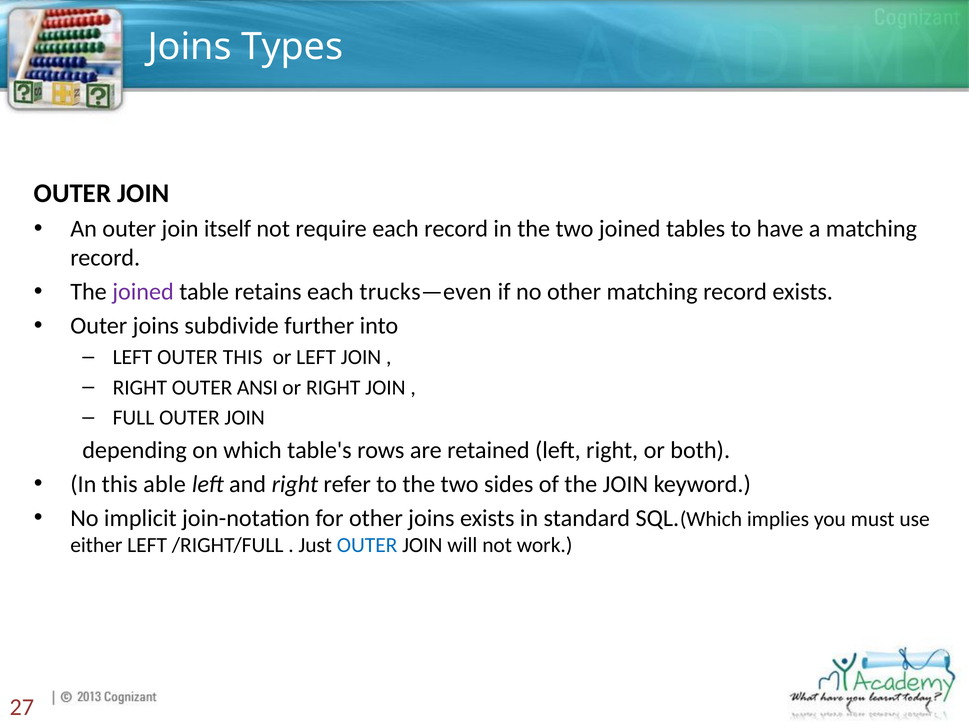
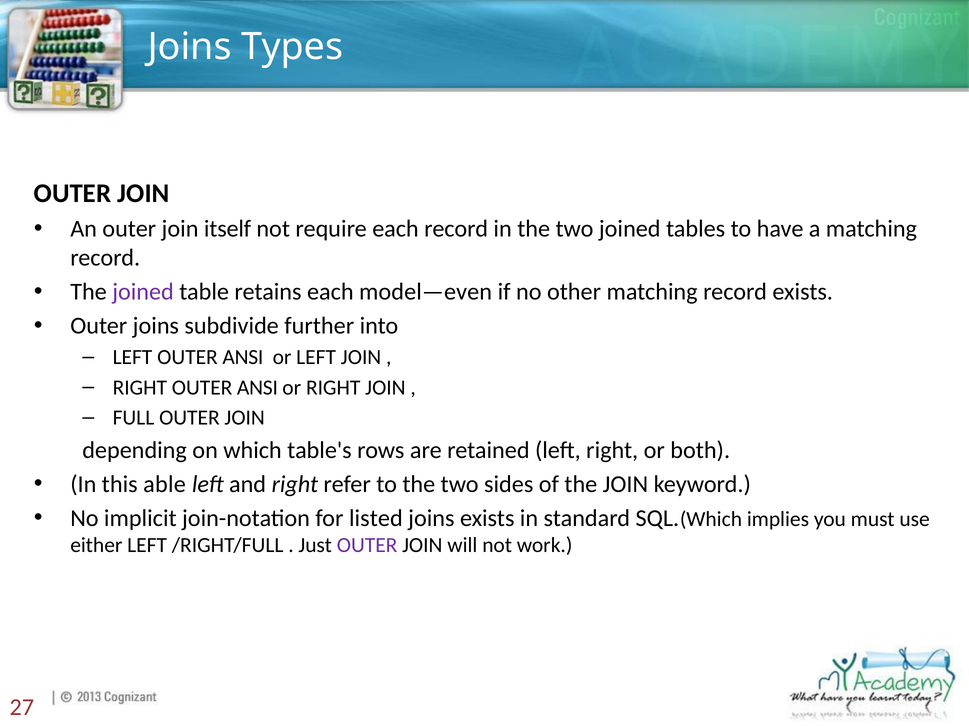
trucks—even: trucks—even -> model—even (426, 292)
LEFT OUTER THIS: THIS -> ANSI (243, 357)
for other: other -> listed (376, 518)
OUTER colour: blue -> purple (367, 545)
